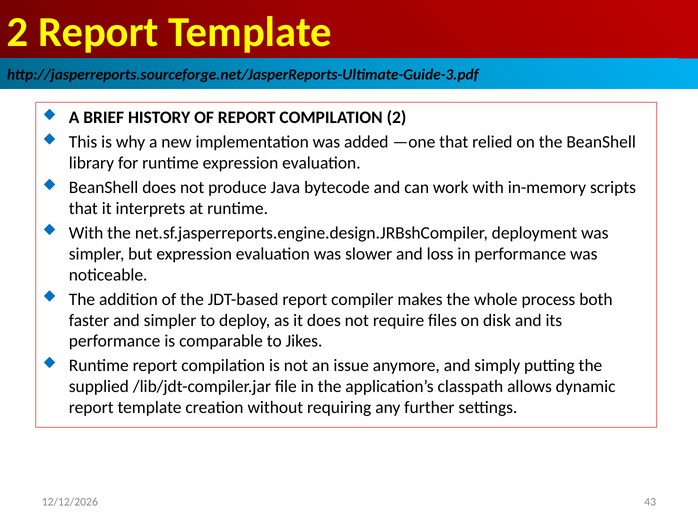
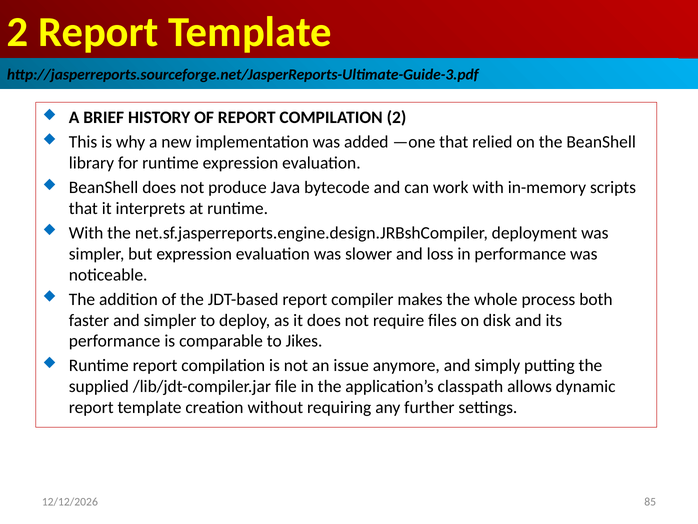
43: 43 -> 85 (650, 501)
